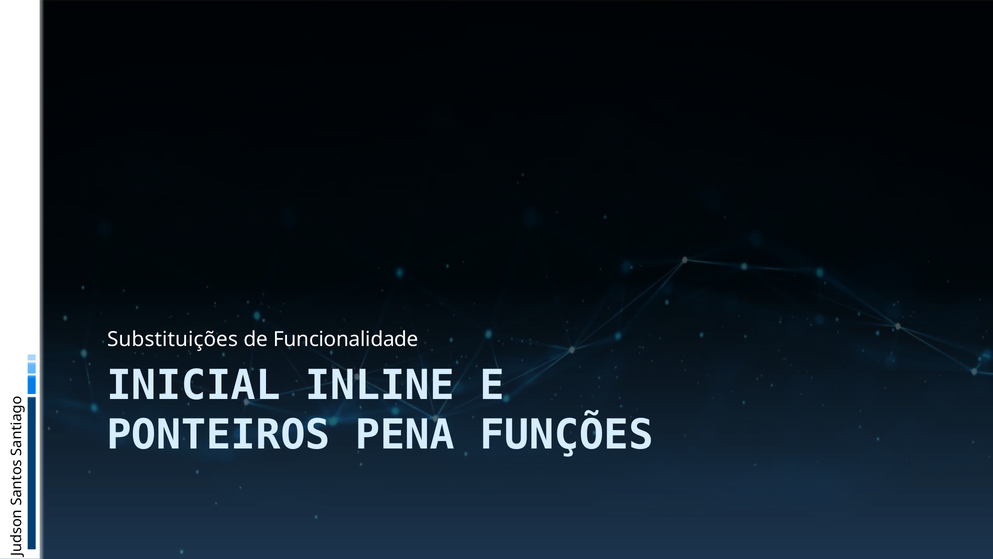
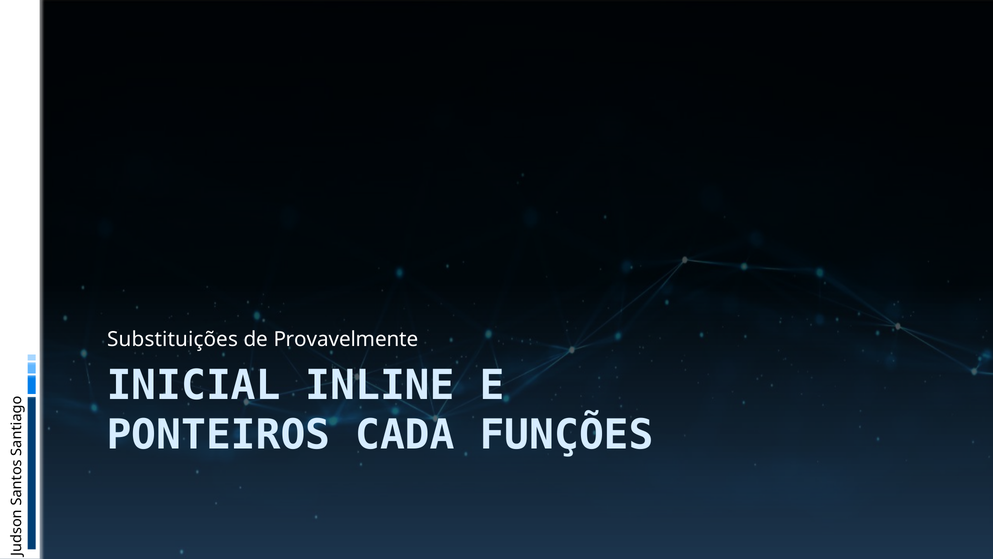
Funcionalidade: Funcionalidade -> Provavelmente (346, 339)
PENA: PENA -> CADA (405, 435)
